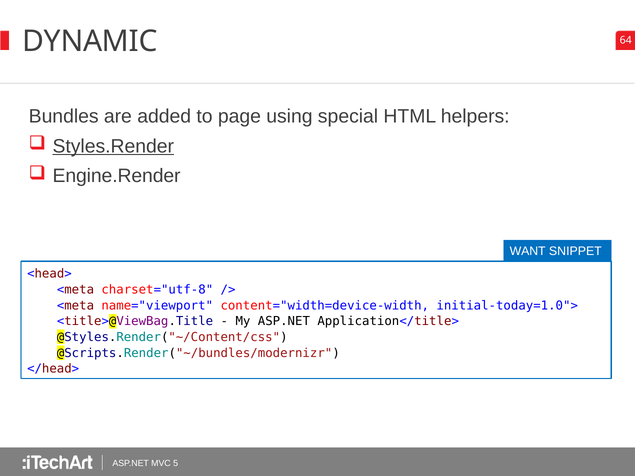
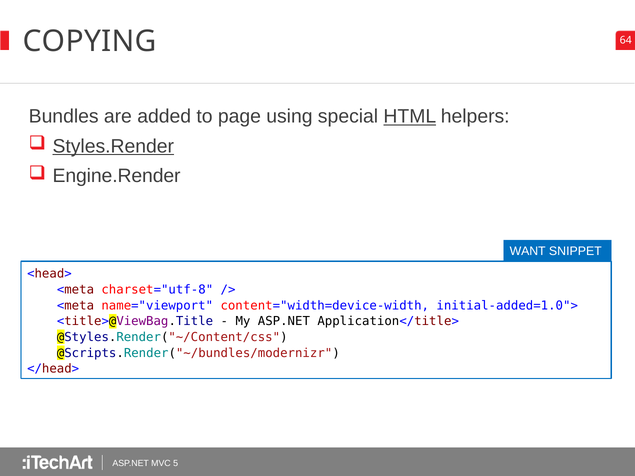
DYNAMIC: DYNAMIC -> COPYING (90, 41)
HTML underline: none -> present (410, 117)
initial-today=1.0">: initial-today=1.0"> -> initial-added=1.0"> (507, 306)
